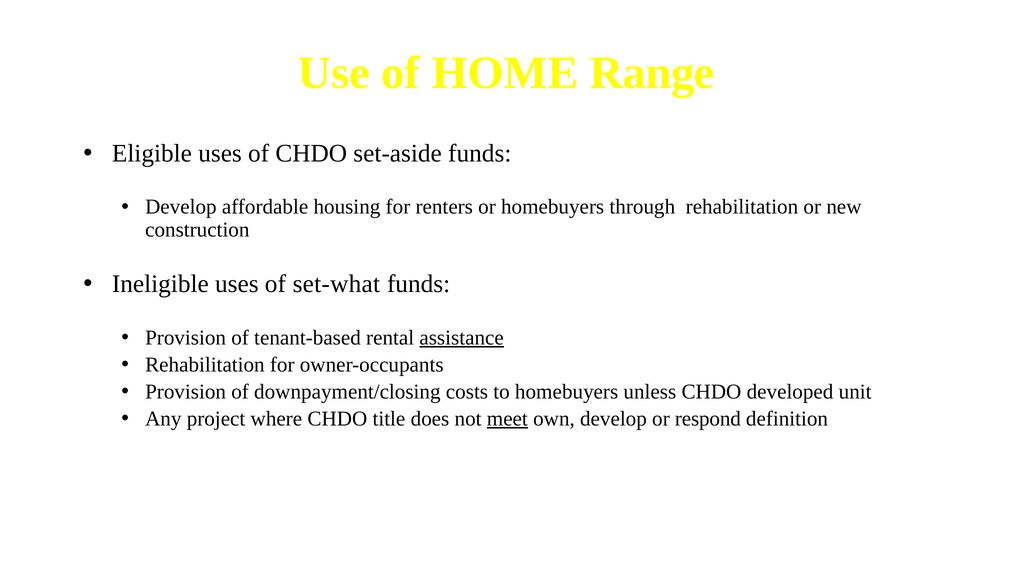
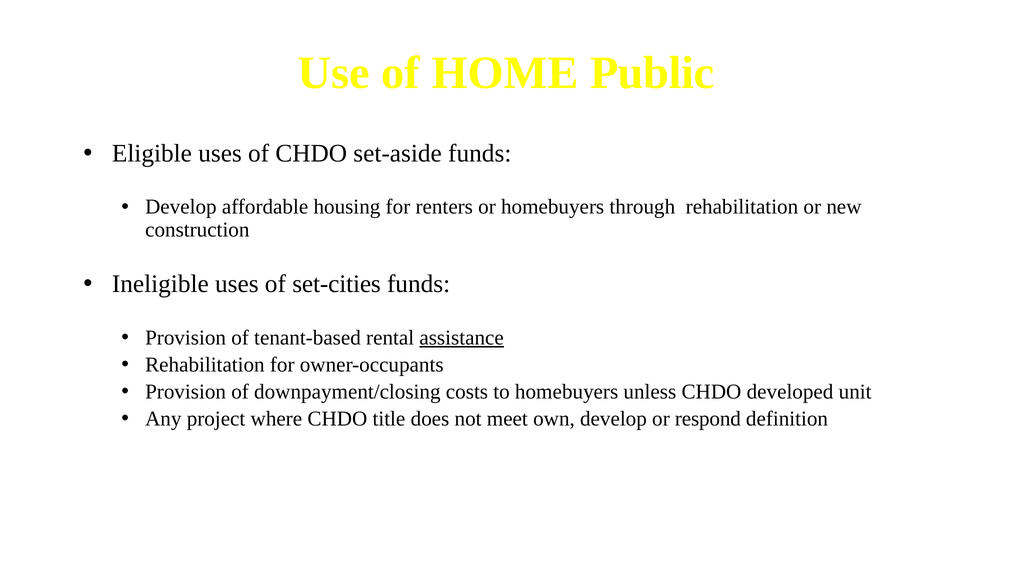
Range: Range -> Public (652, 73)
set-what: set-what -> set-cities (337, 284)
meet underline: present -> none (507, 419)
